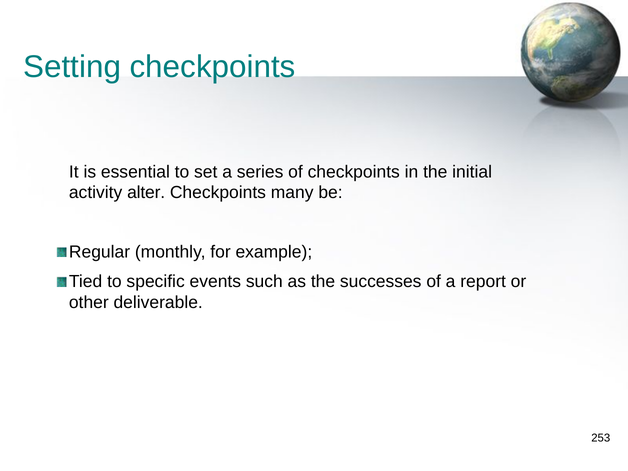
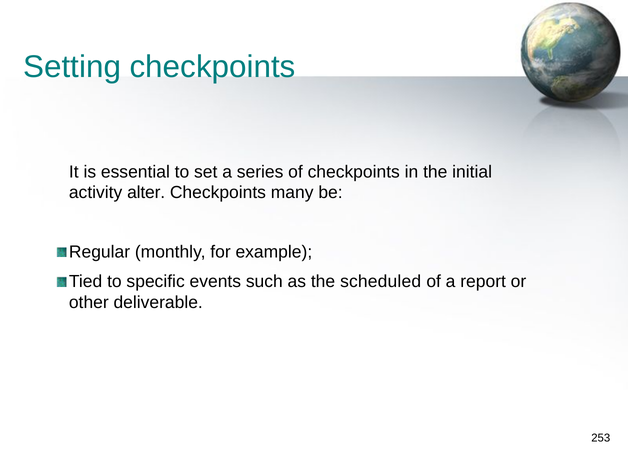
successes: successes -> scheduled (381, 282)
